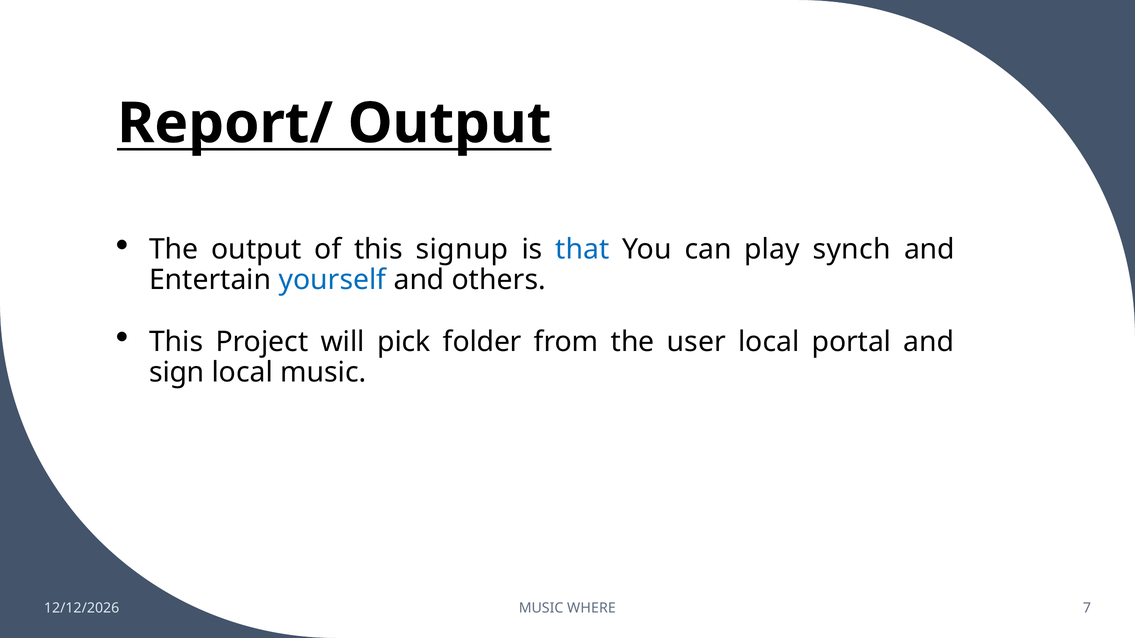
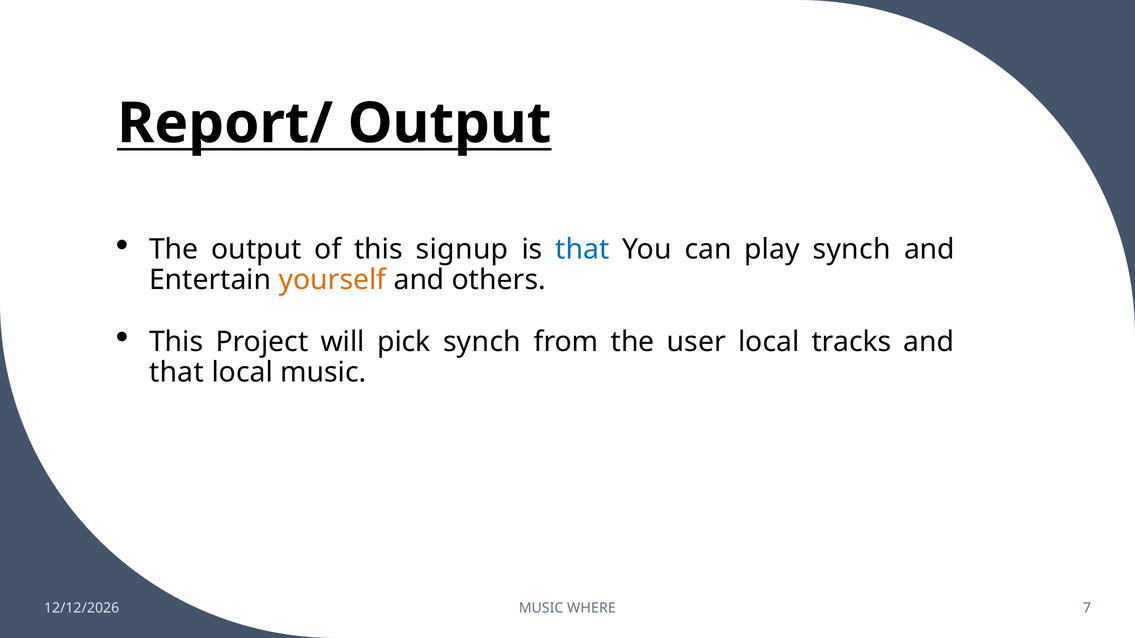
yourself colour: blue -> orange (332, 280)
pick folder: folder -> synch (482, 342)
portal: portal -> tracks (852, 342)
sign: sign -> that (177, 373)
